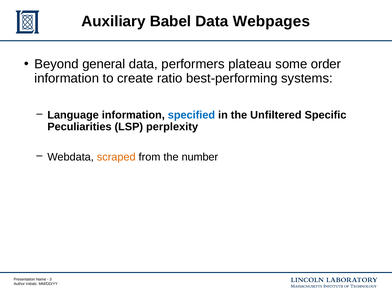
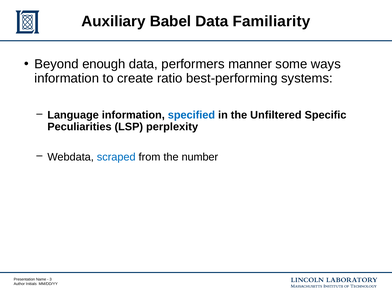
Webpages: Webpages -> Familiarity (271, 21)
general: general -> enough (104, 64)
plateau: plateau -> manner (250, 64)
order: order -> ways (326, 64)
scraped colour: orange -> blue (116, 157)
